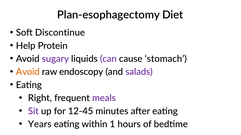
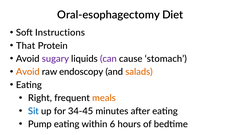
Plan-esophagectomy: Plan-esophagectomy -> Oral-esophagectomy (108, 15)
Discontinue: Discontinue -> Instructions (60, 33)
Help: Help -> That (26, 46)
salads colour: purple -> orange (139, 72)
meals colour: purple -> orange (104, 98)
Sit colour: purple -> blue (33, 112)
12-45: 12-45 -> 34-45 (81, 112)
Years: Years -> Pump (40, 125)
1: 1 -> 6 (112, 125)
